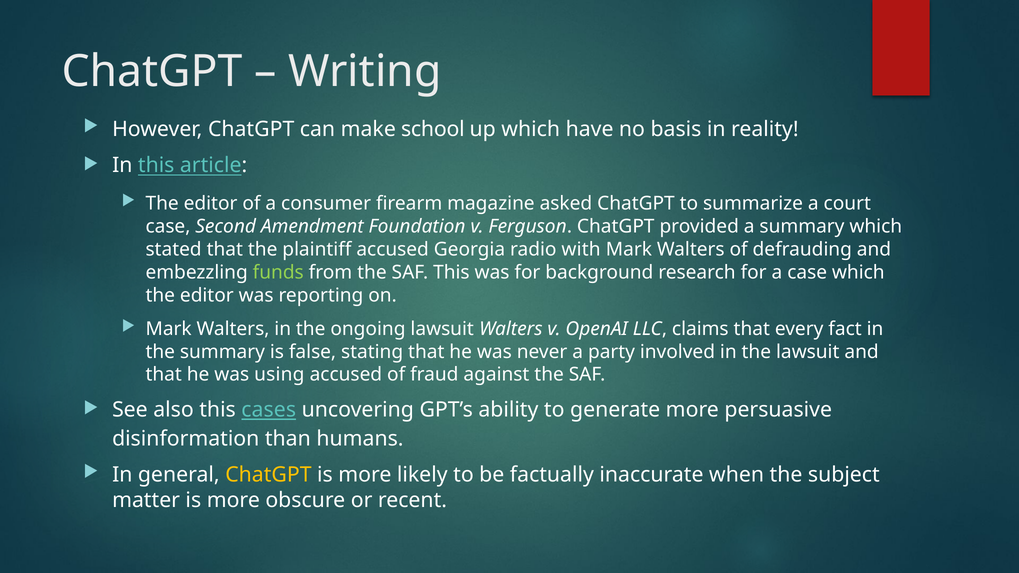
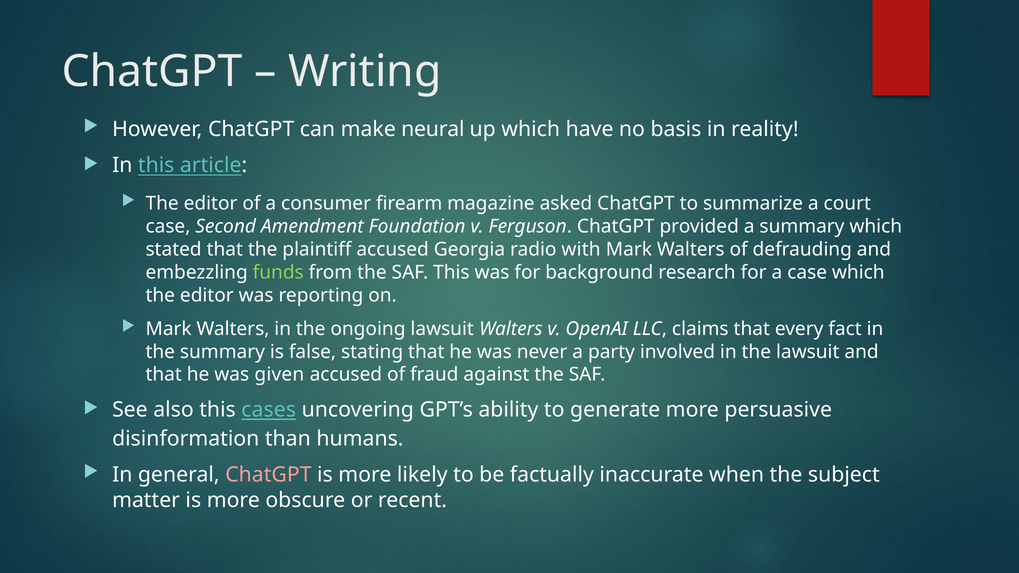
school: school -> neural (433, 129)
using: using -> given (279, 375)
ChatGPT colour: yellow -> pink (268, 475)
